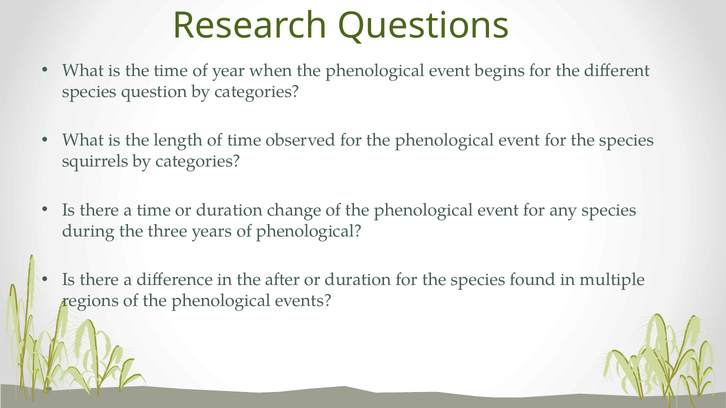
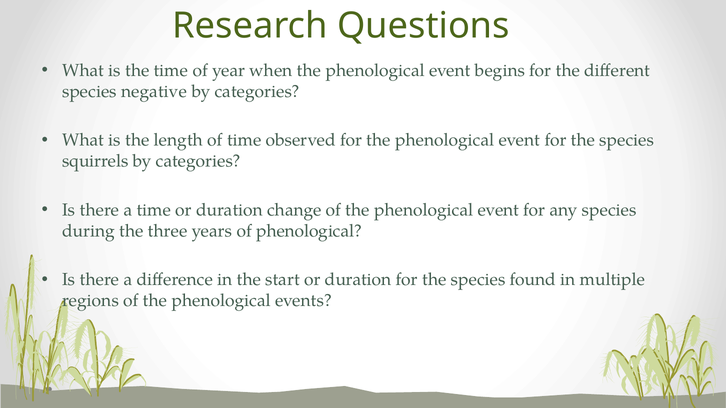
question: question -> negative (154, 91)
after: after -> start (283, 280)
